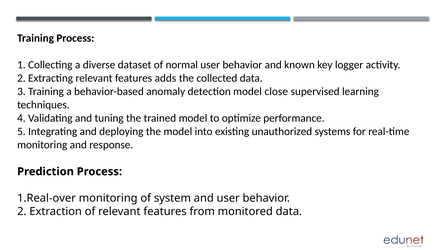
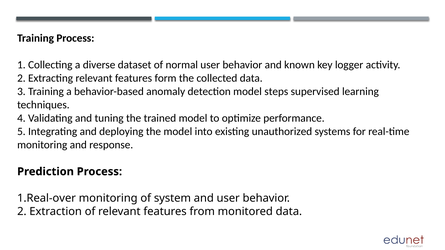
adds: adds -> form (166, 78)
close: close -> steps (276, 92)
